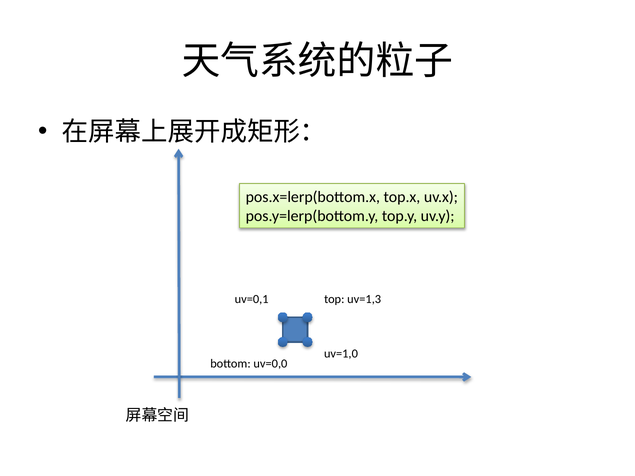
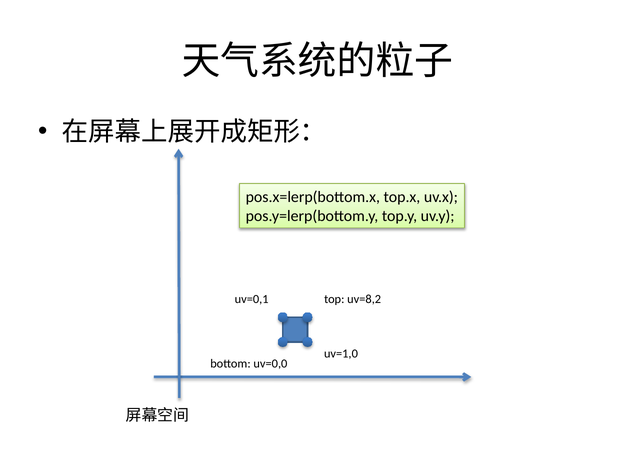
uv=1,3: uv=1,3 -> uv=8,2 (364, 299)
